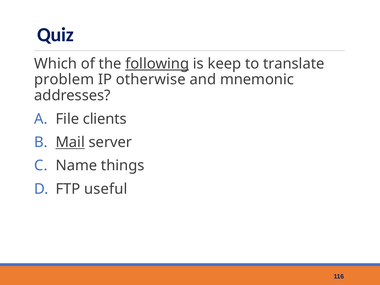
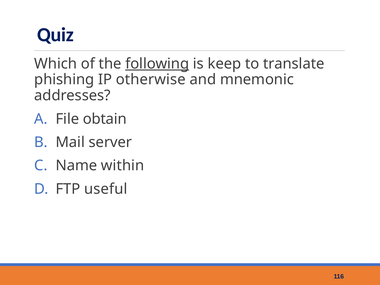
problem: problem -> phishing (64, 80)
clients: clients -> obtain (105, 119)
Mail underline: present -> none (70, 142)
things: things -> within (123, 166)
